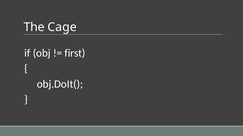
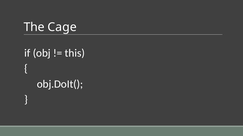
first: first -> this (75, 53)
